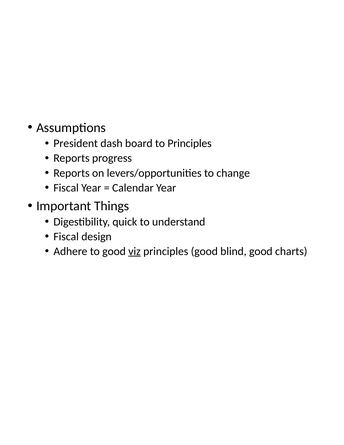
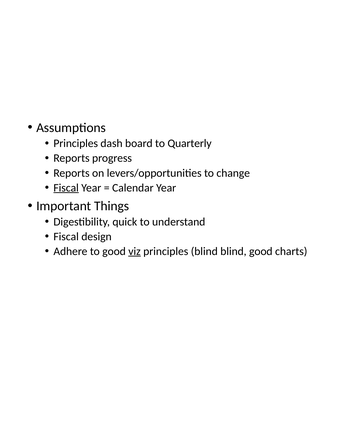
President: President -> Principles (76, 143)
to Principles: Principles -> Quarterly (190, 143)
Fiscal underline: none -> present (66, 188)
principles good: good -> blind (204, 251)
